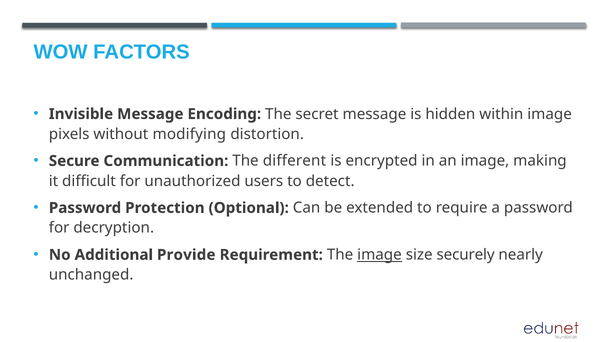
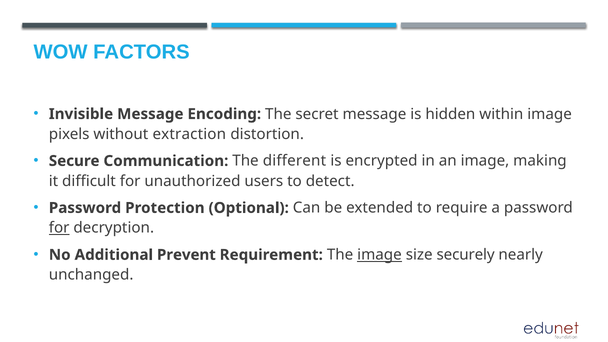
modifying: modifying -> extraction (189, 134)
for underline: none -> present (59, 228)
Provide: Provide -> Prevent (186, 255)
